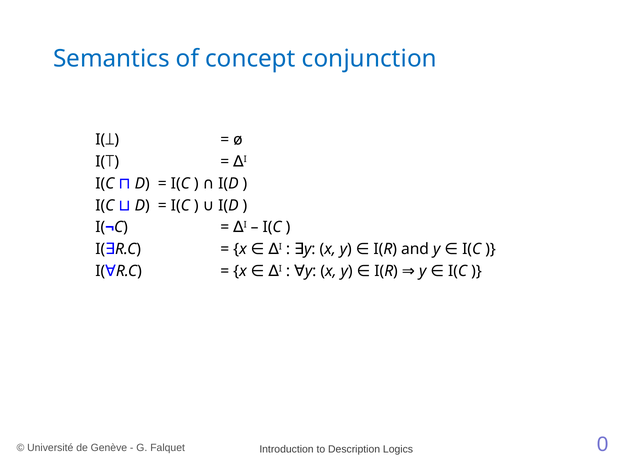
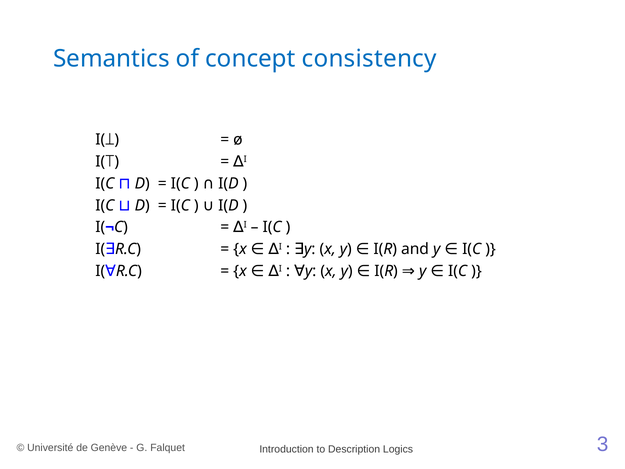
conjunction: conjunction -> consistency (369, 59)
0: 0 -> 3 (603, 444)
